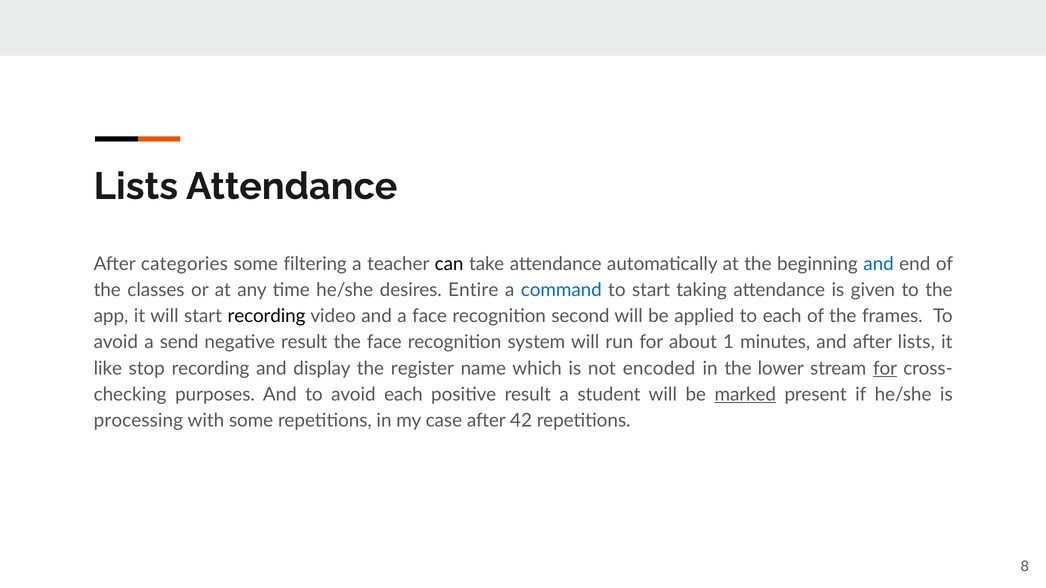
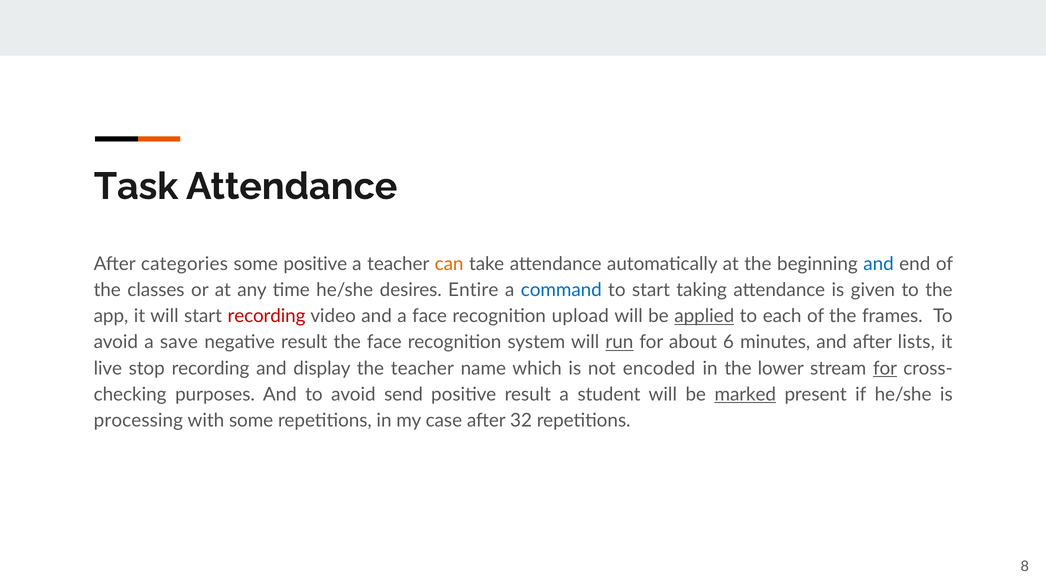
Lists: Lists -> Task (136, 187)
some filtering: filtering -> positive (315, 264)
can colour: black -> orange (449, 264)
recording colour: black -> red (267, 316)
second: second -> upload (580, 316)
applied underline: none -> present (704, 316)
send: send -> save (179, 342)
run underline: none -> present (619, 342)
1: 1 -> 6 (728, 342)
like: like -> live (108, 369)
the register: register -> teacher (422, 369)
avoid each: each -> send (404, 395)
42: 42 -> 32 (521, 421)
